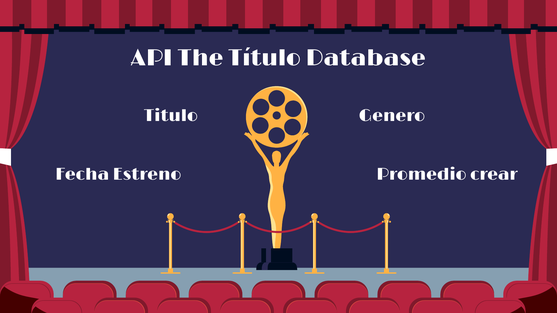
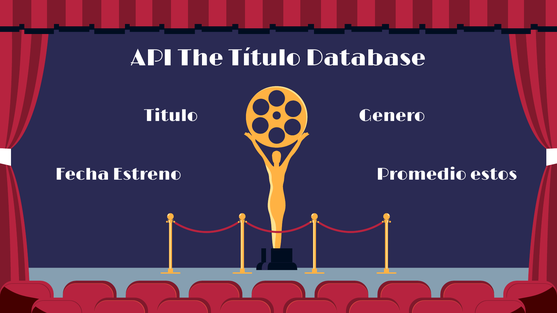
crear: crear -> estos (494, 174)
